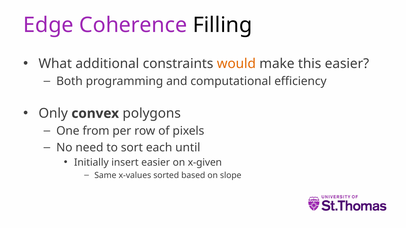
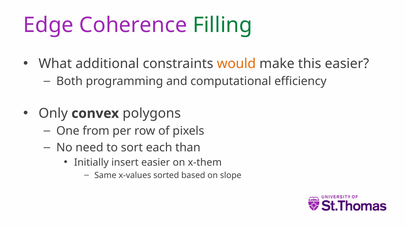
Filling colour: black -> green (223, 25)
until: until -> than (188, 148)
x-given: x-given -> x-them (205, 163)
